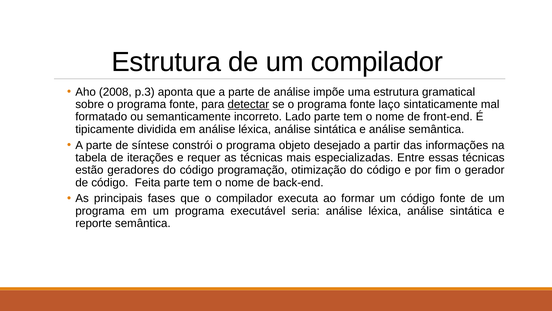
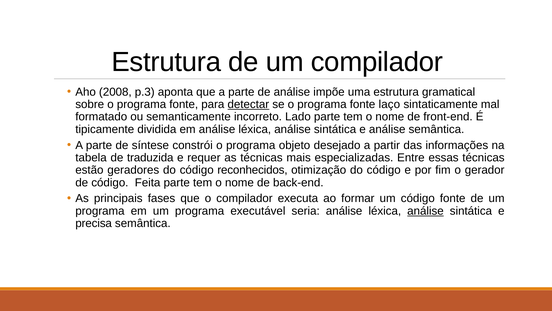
iterações: iterações -> traduzida (150, 157)
programação: programação -> reconhecidos (252, 170)
análise underline: none -> present (425, 211)
reporte: reporte -> precisa (94, 223)
